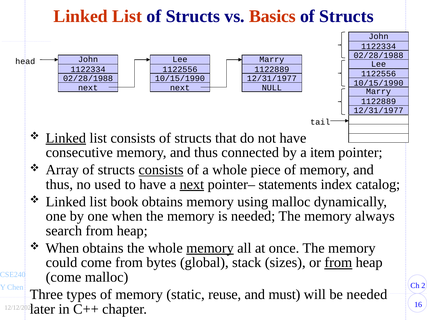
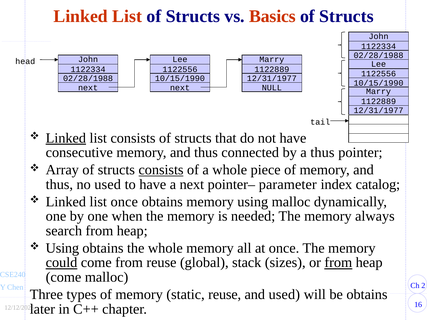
a item: item -> thus (322, 153)
next underline: present -> none (192, 185)
statements: statements -> parameter (288, 185)
list book: book -> once (124, 202)
When: When -> Using (62, 248)
memory underline: present -> none (210, 248)
could underline: none -> present (62, 263)
from bytes: bytes -> reuse (161, 263)
and must: must -> used (284, 295)
be needed: needed -> obtains (367, 295)
